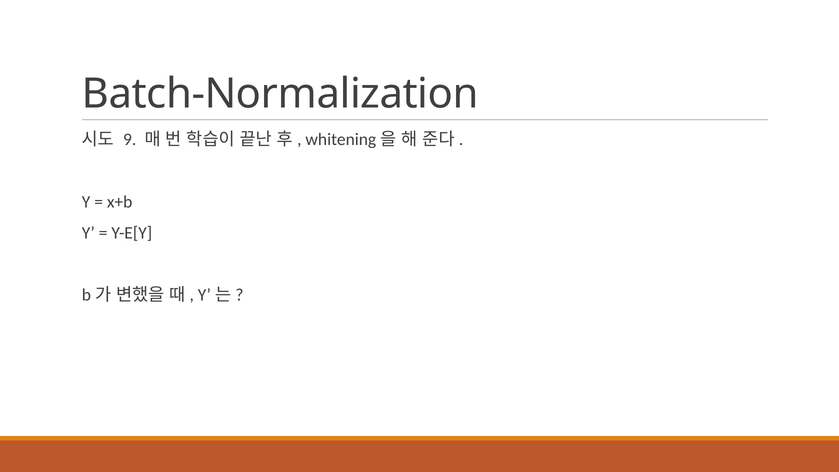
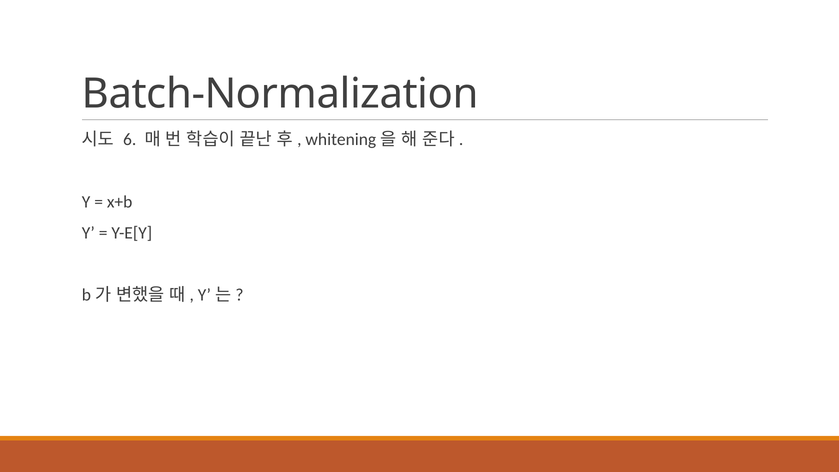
9: 9 -> 6 (130, 139)
